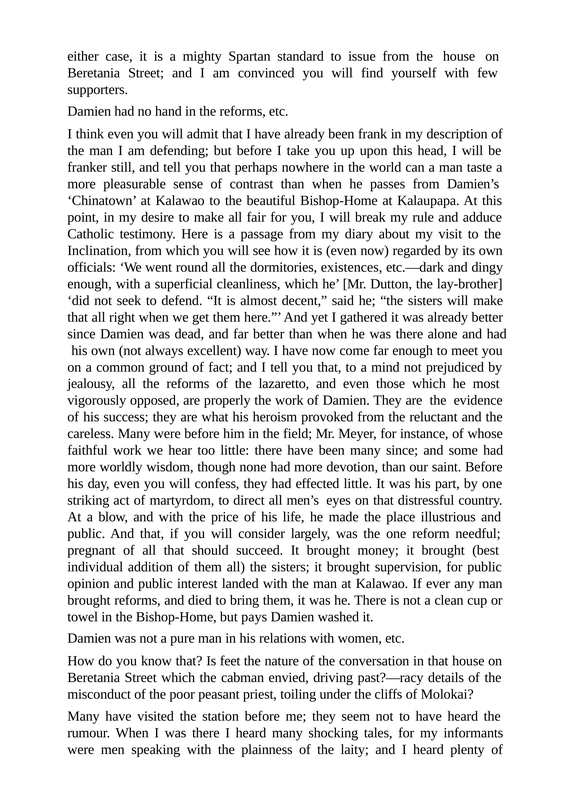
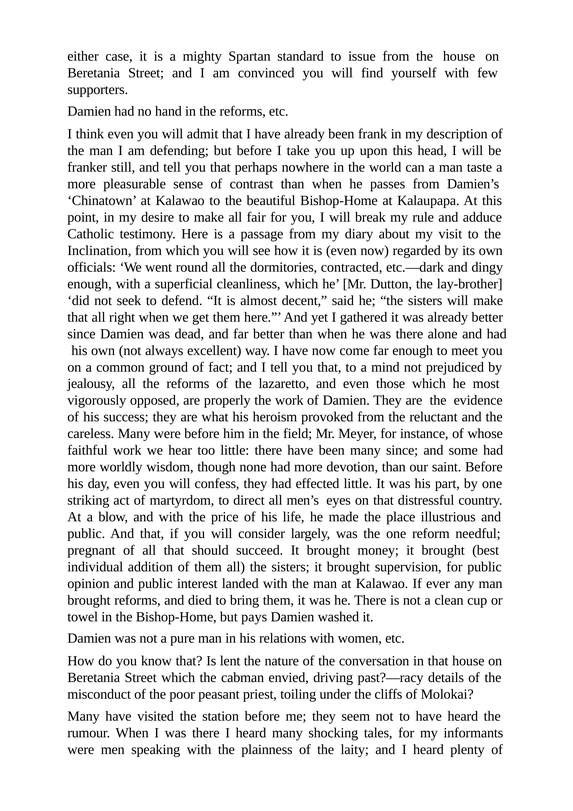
existences: existences -> contracted (352, 267)
feet: feet -> lent (230, 661)
